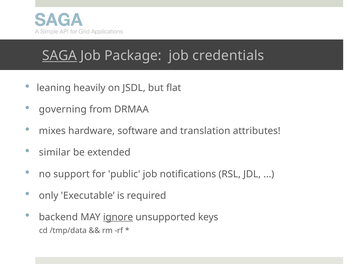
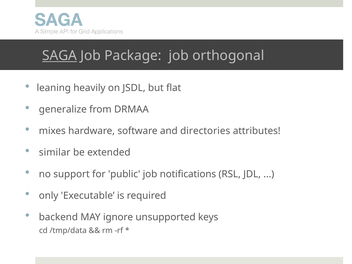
credentials: credentials -> orthogonal (228, 56)
governing: governing -> generalize (63, 109)
translation: translation -> directories (205, 131)
ignore underline: present -> none (118, 217)
